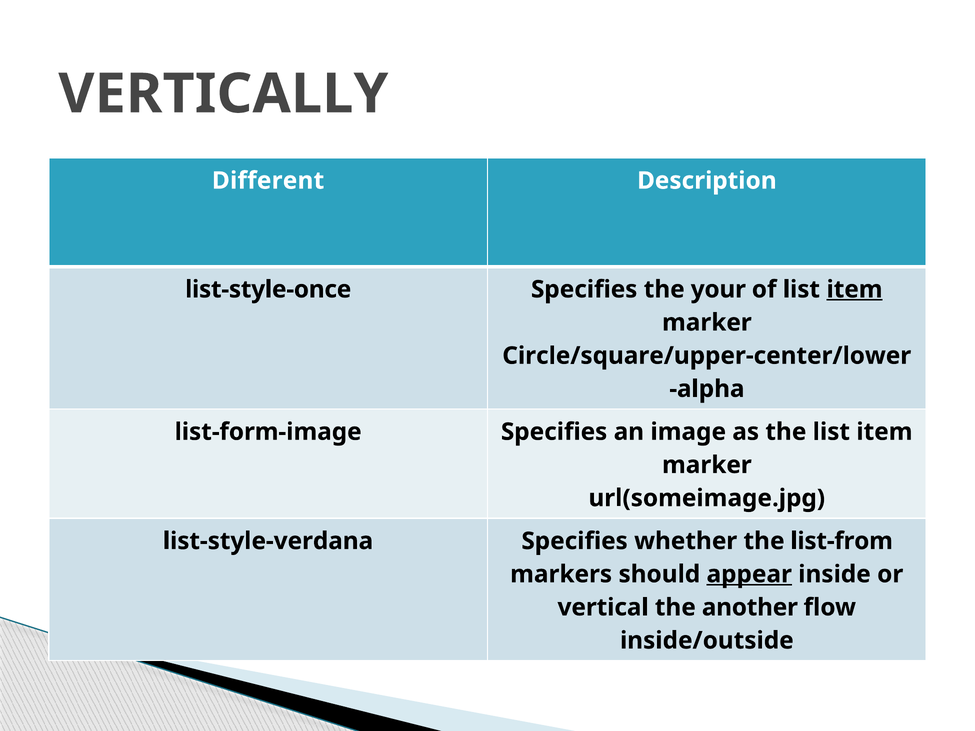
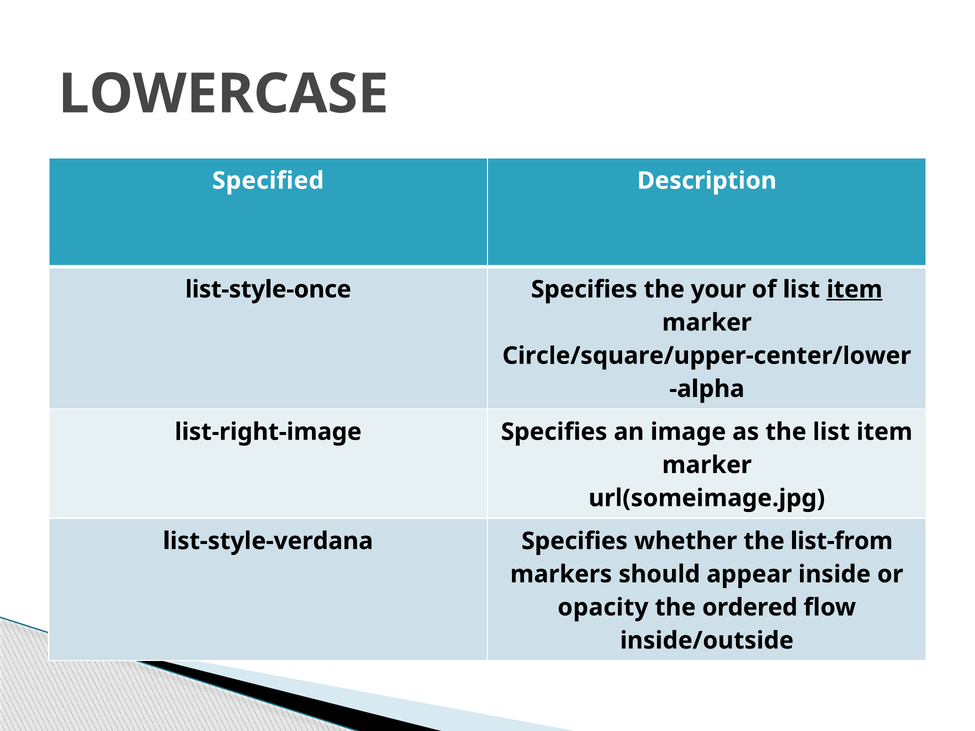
VERTICALLY: VERTICALLY -> LOWERCASE (224, 94)
Different: Different -> Specified (268, 181)
list-form-image: list-form-image -> list-right-image (268, 432)
appear underline: present -> none (749, 574)
vertical: vertical -> opacity (603, 608)
another: another -> ordered (750, 608)
